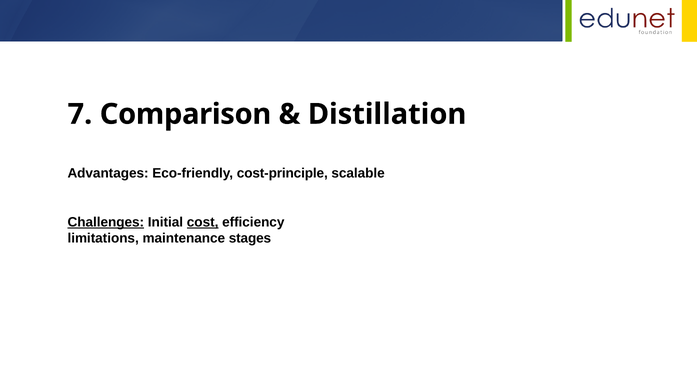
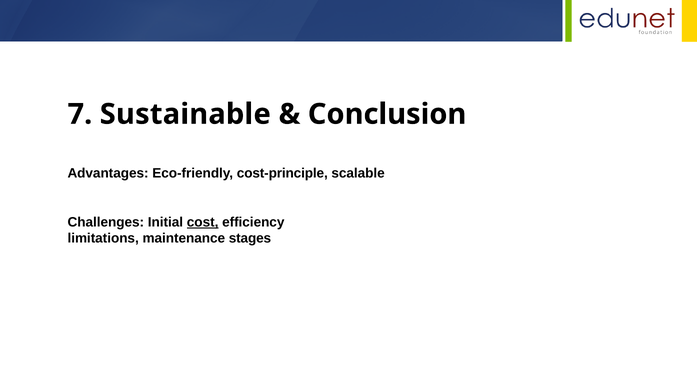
Comparison: Comparison -> Sustainable (185, 114)
Distillation: Distillation -> Conclusion (387, 114)
Challenges underline: present -> none (106, 222)
